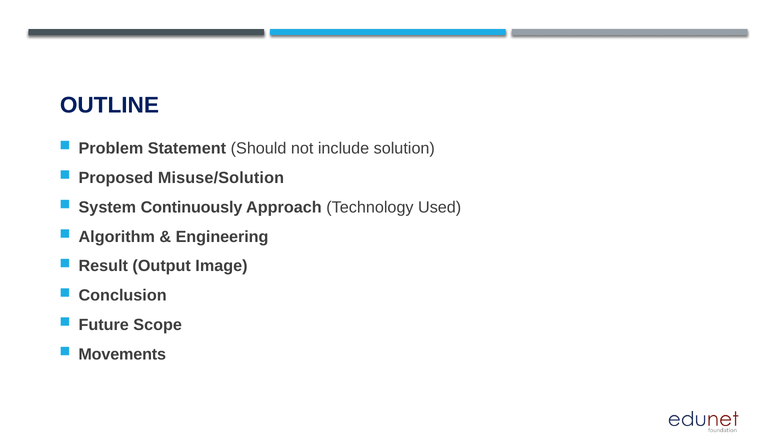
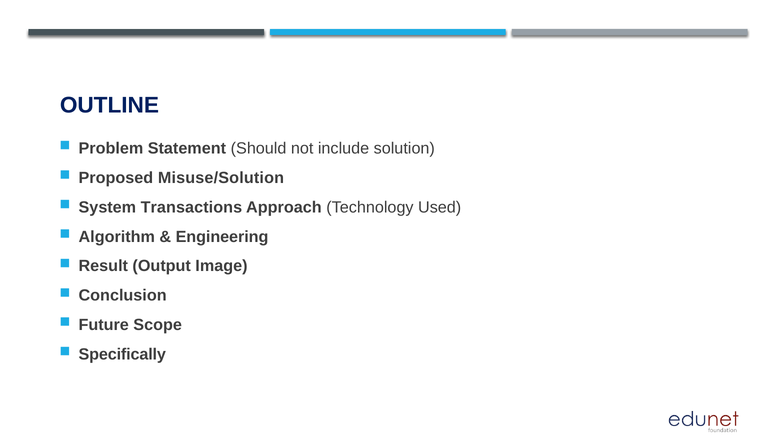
Continuously: Continuously -> Transactions (191, 207)
Movements: Movements -> Specifically (122, 354)
